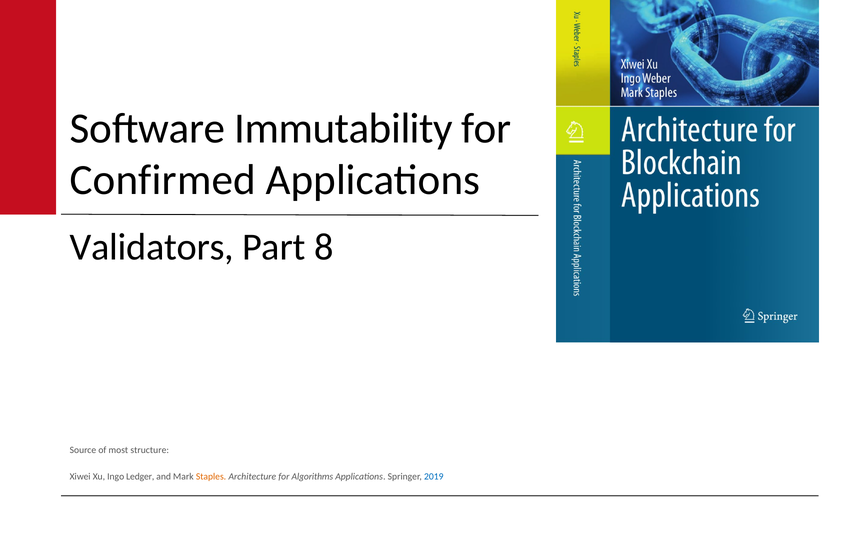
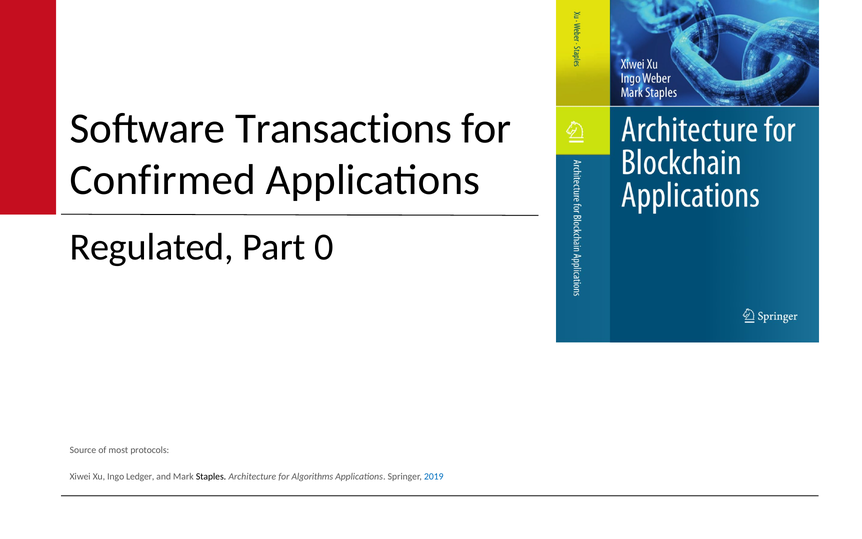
Immutability: Immutability -> Transactions (344, 128)
Validators: Validators -> Regulated (152, 247)
8: 8 -> 0 (324, 247)
structure: structure -> protocols (150, 450)
Staples colour: orange -> black (211, 476)
